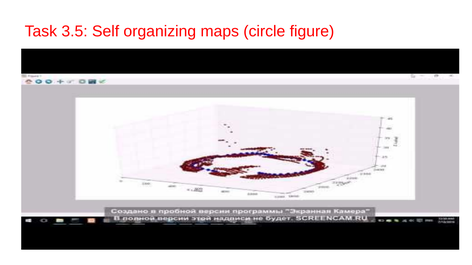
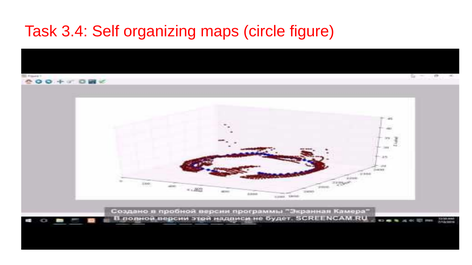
3.5: 3.5 -> 3.4 (75, 31)
